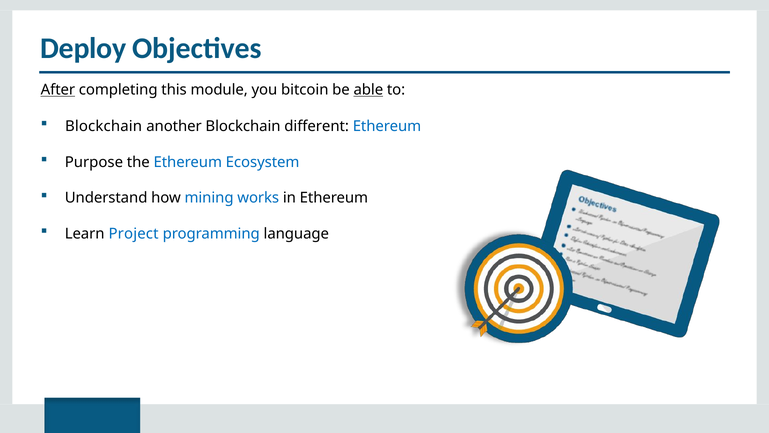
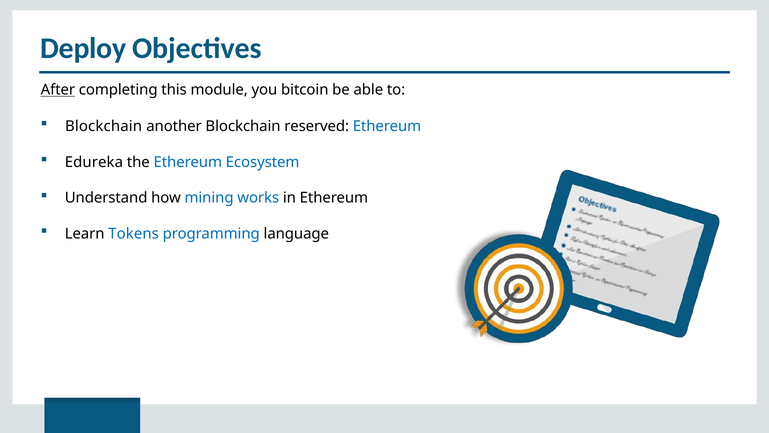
able underline: present -> none (368, 90)
different: different -> reserved (317, 126)
Purpose: Purpose -> Edureka (94, 162)
Project: Project -> Tokens (134, 234)
